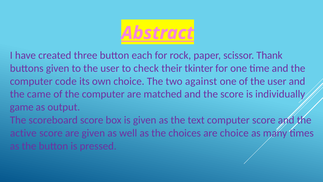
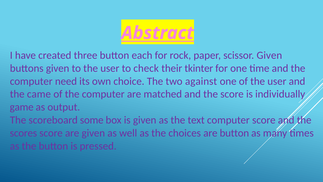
scissor Thank: Thank -> Given (269, 55)
code: code -> need (66, 81)
scoreboard score: score -> some (92, 120)
active: active -> scores (23, 133)
are choice: choice -> button (234, 133)
